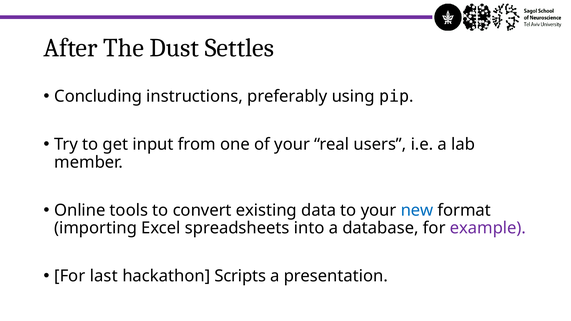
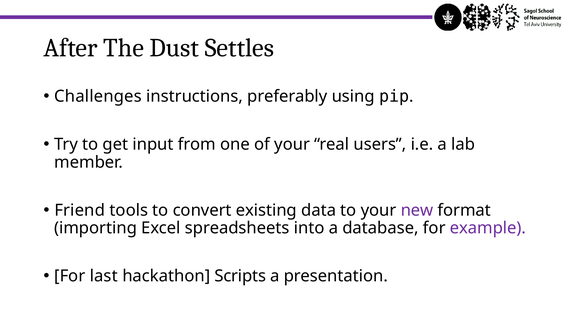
Concluding: Concluding -> Challenges (98, 97)
Online: Online -> Friend (80, 210)
new colour: blue -> purple (417, 210)
